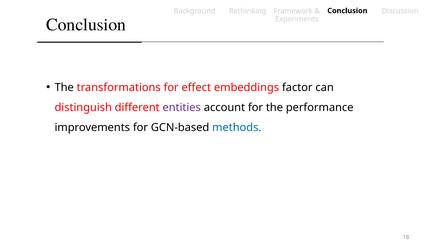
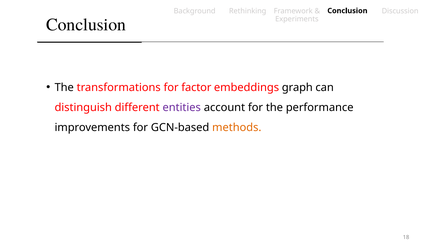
effect: effect -> factor (196, 88)
factor: factor -> graph (297, 88)
methods colour: blue -> orange (237, 128)
